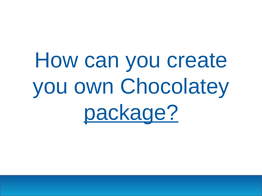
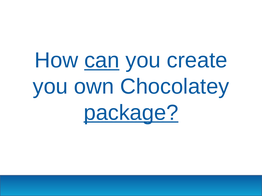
can underline: none -> present (102, 61)
